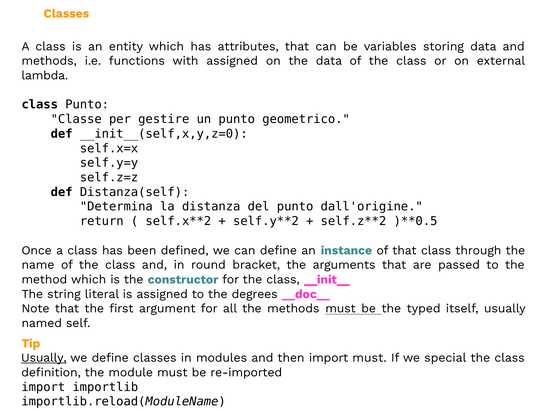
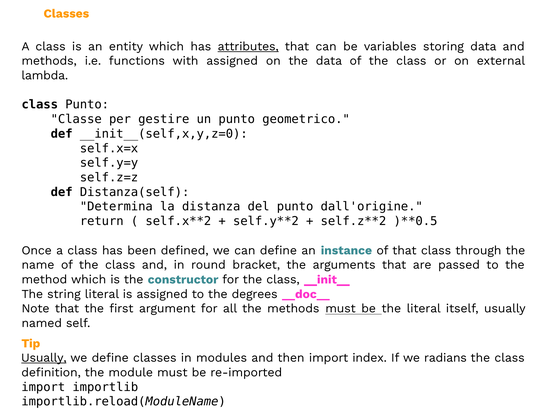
attributes underline: none -> present (248, 46)
the typed: typed -> literal (424, 309)
import must: must -> index (370, 358)
special: special -> radians (445, 358)
